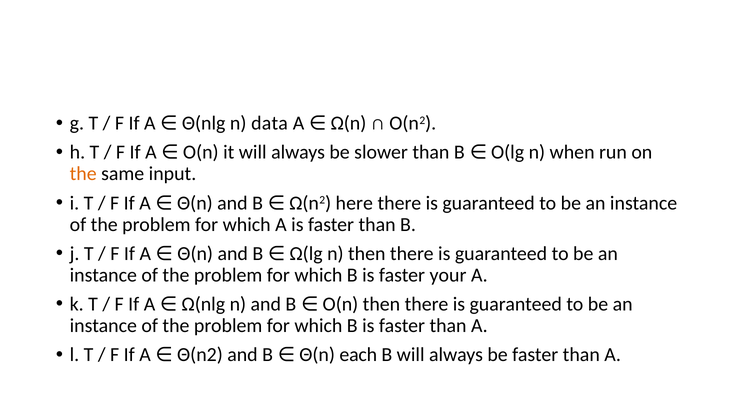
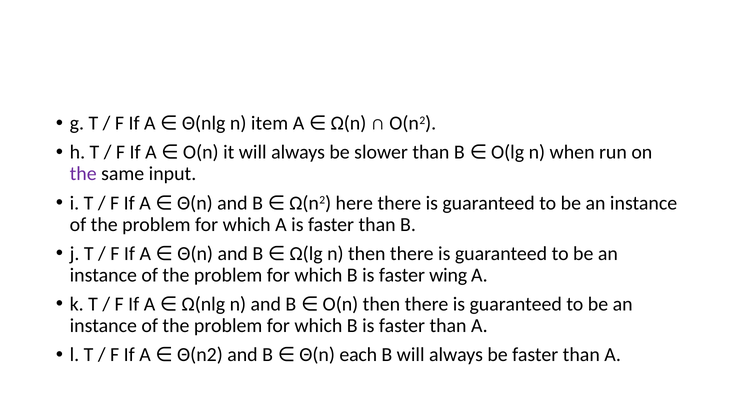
data: data -> item (270, 123)
the colour: orange -> purple (83, 174)
your: your -> wing (448, 275)
